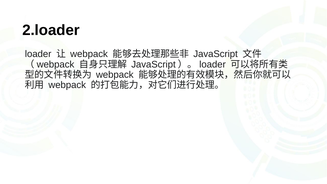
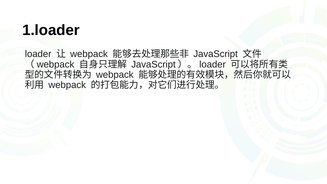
2.loader: 2.loader -> 1.loader (51, 30)
